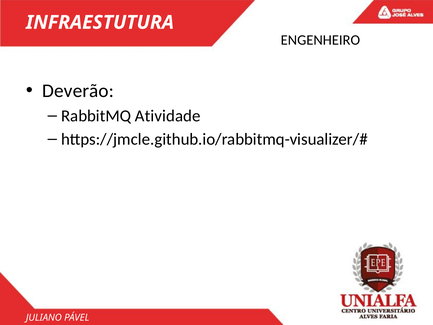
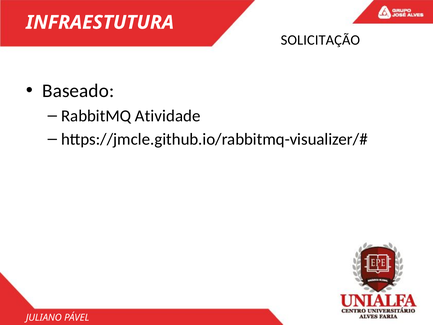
ENGENHEIRO: ENGENHEIRO -> SOLICITAÇÃO (320, 40)
Deverão: Deverão -> Baseado (78, 91)
